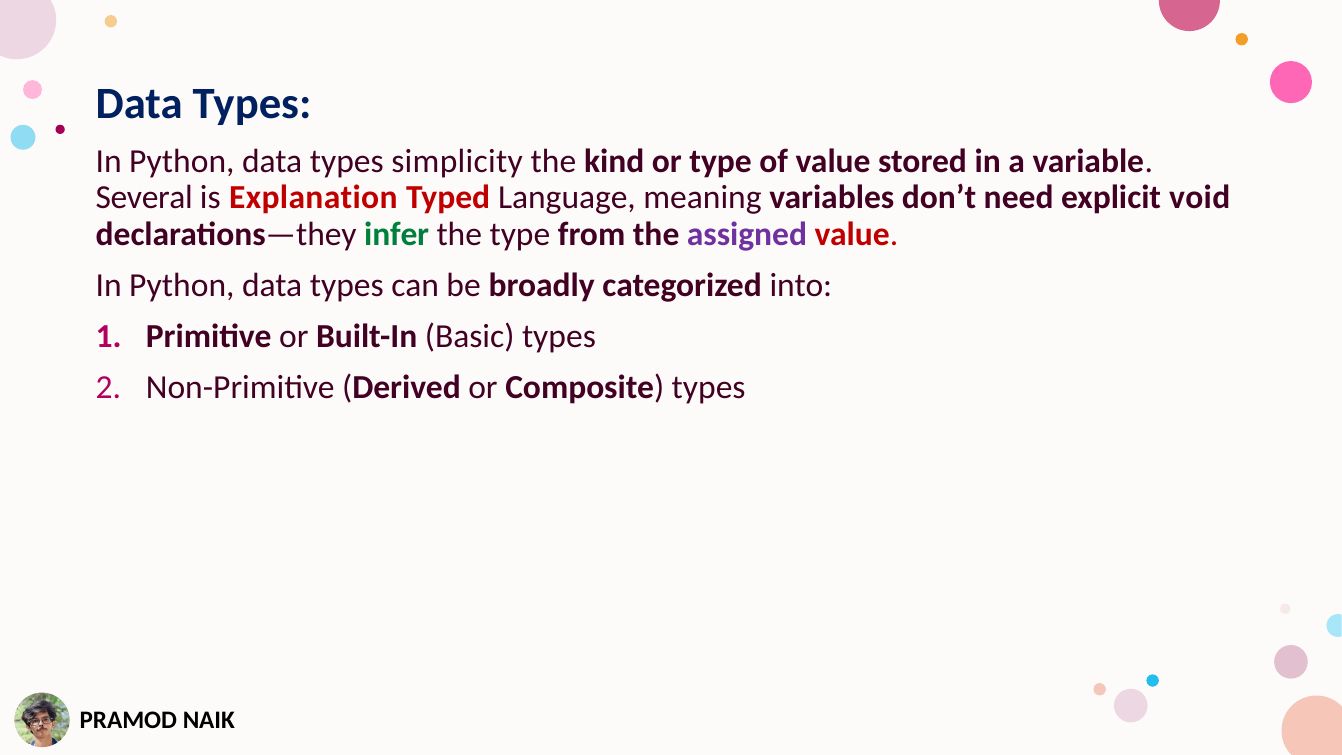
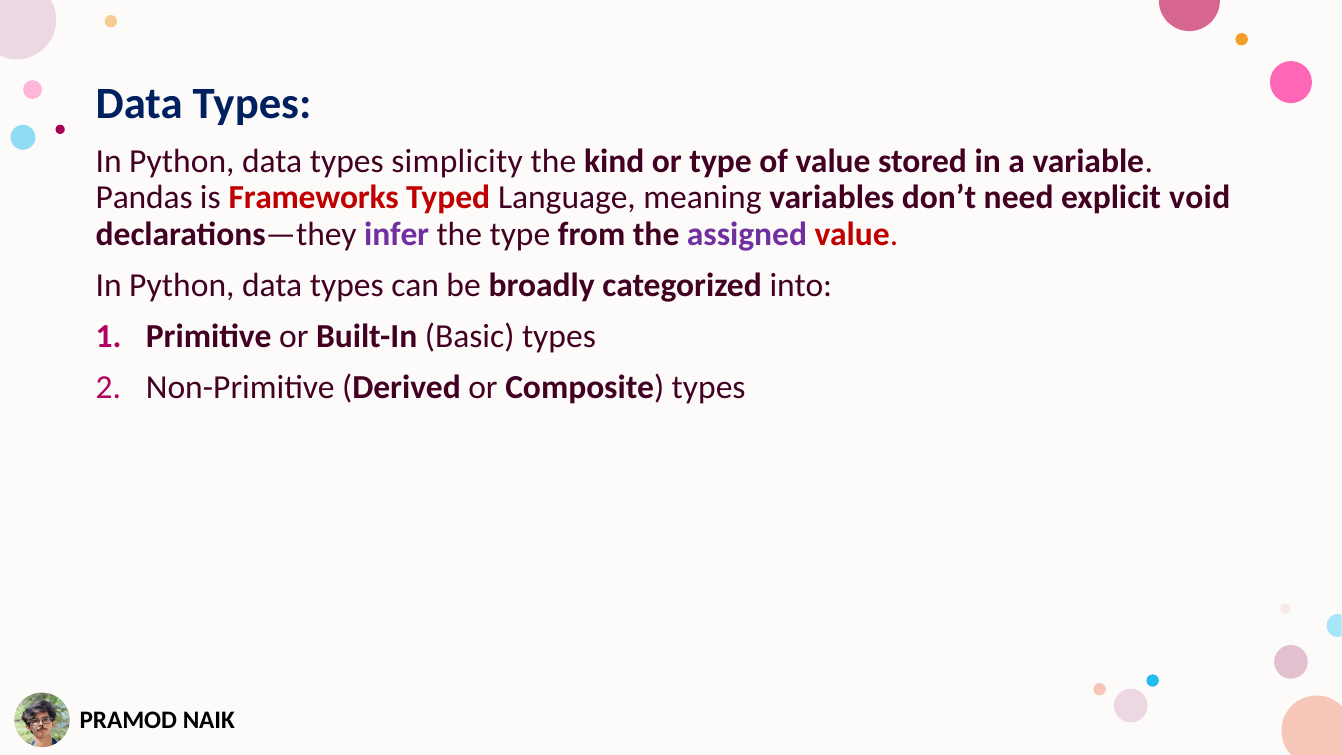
Several: Several -> Pandas (144, 198)
Explanation: Explanation -> Frameworks (314, 198)
infer colour: green -> purple (397, 235)
